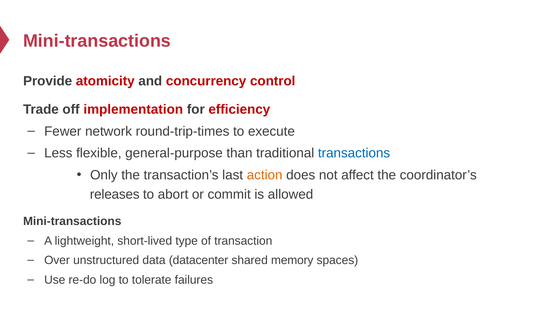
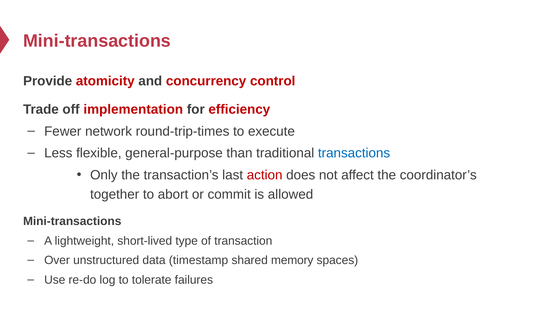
action colour: orange -> red (265, 175)
releases: releases -> together (115, 194)
datacenter: datacenter -> timestamp (199, 260)
